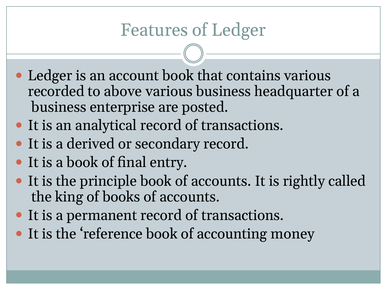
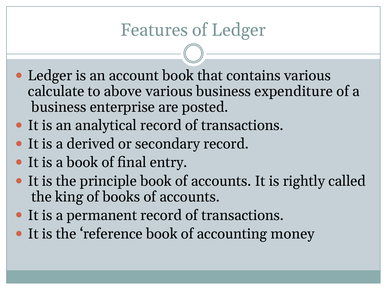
recorded: recorded -> calculate (56, 91)
headquarter: headquarter -> expenditure (294, 91)
